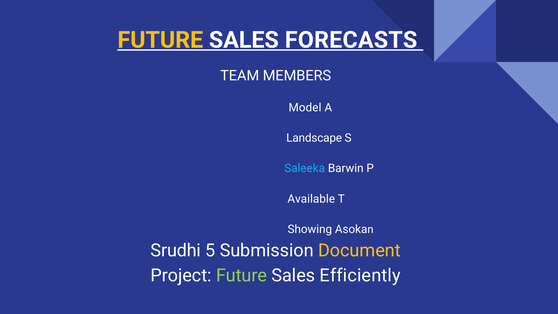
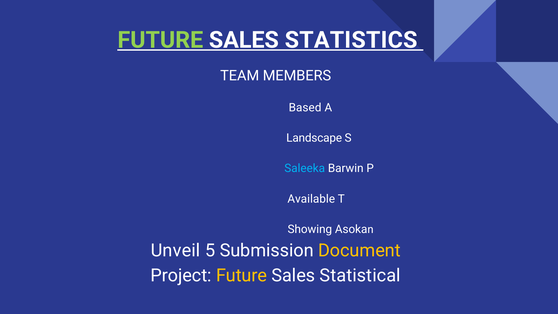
FUTURE colour: yellow -> light green (160, 40)
FORECASTS: FORECASTS -> STATISTICS (351, 40)
Model: Model -> Based (305, 108)
Srudhi: Srudhi -> Unveil (176, 251)
Future colour: light green -> yellow (242, 275)
Efficiently: Efficiently -> Statistical (360, 275)
